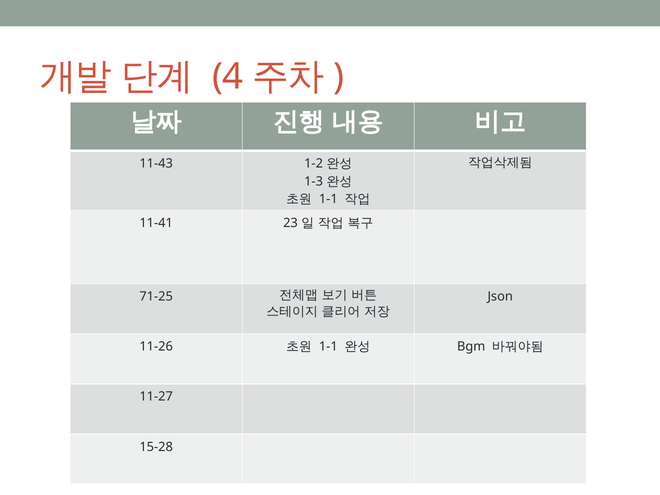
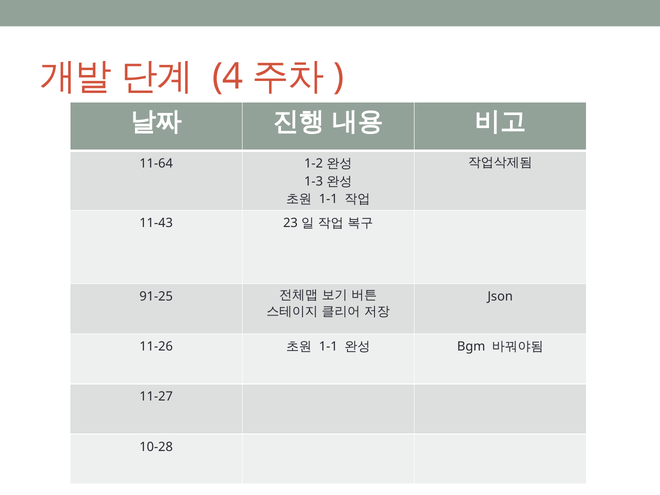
11-43: 11-43 -> 11-64 (156, 164)
11-41: 11-41 -> 11-43 (156, 223)
71-25: 71-25 -> 91-25 (156, 297)
15-28: 15-28 -> 10-28 (156, 447)
